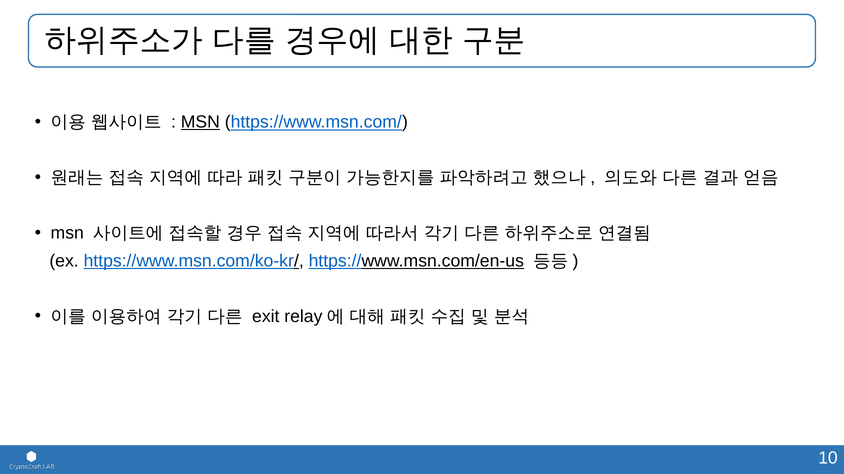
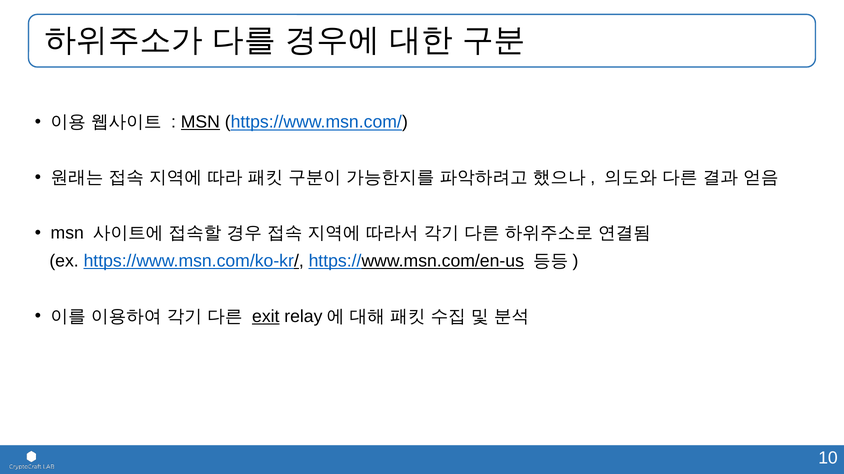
exit underline: none -> present (266, 317)
